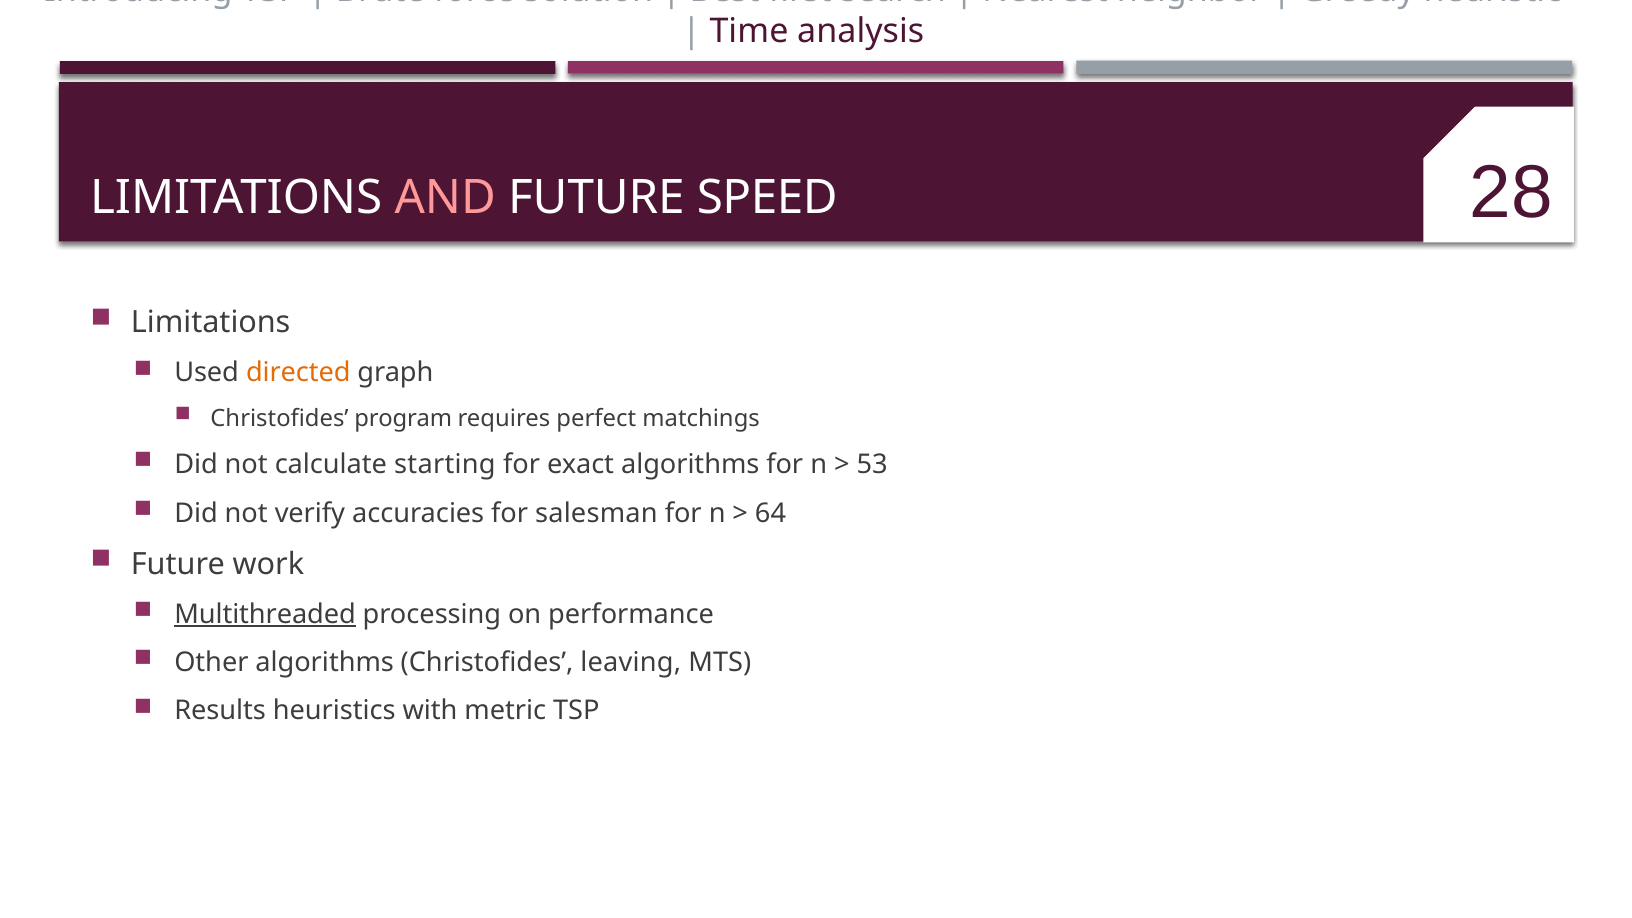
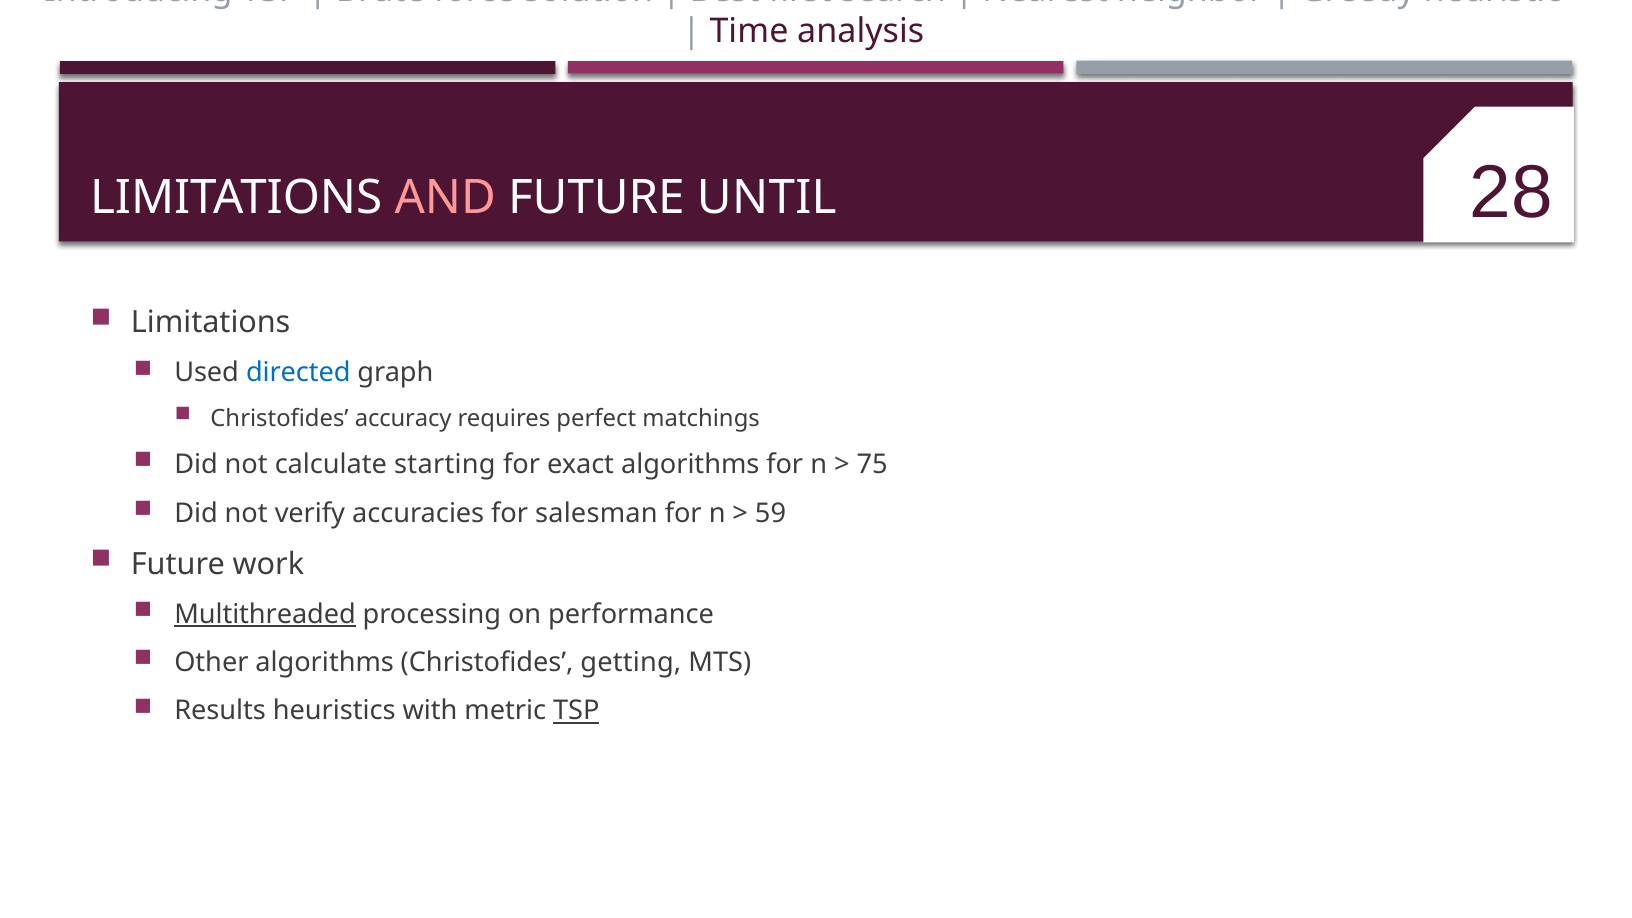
SPEED: SPEED -> UNTIL (767, 198)
directed colour: orange -> blue (298, 373)
program: program -> accuracy (403, 418)
53: 53 -> 75 (872, 465)
64: 64 -> 59 (771, 513)
leaving: leaving -> getting (631, 663)
TSP underline: none -> present (576, 711)
